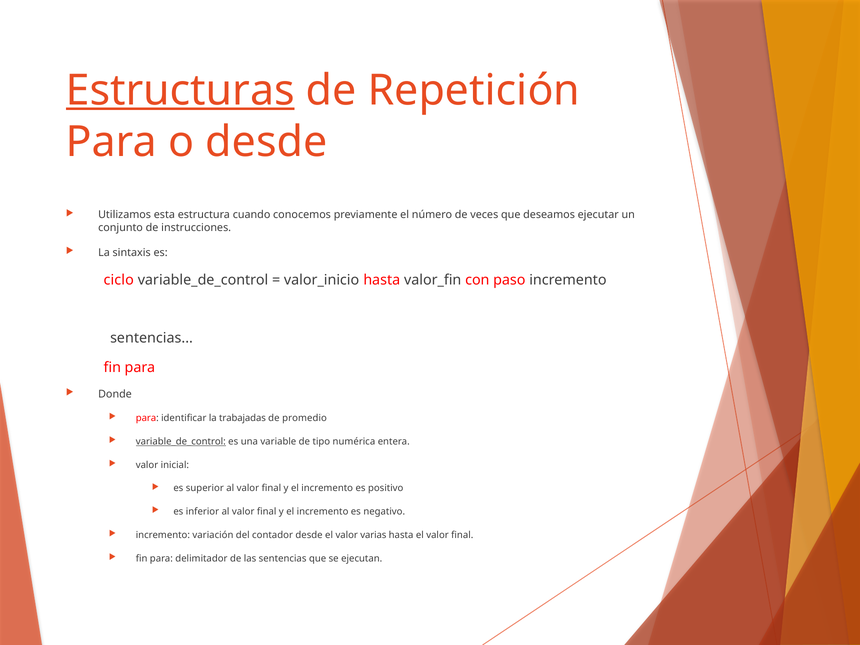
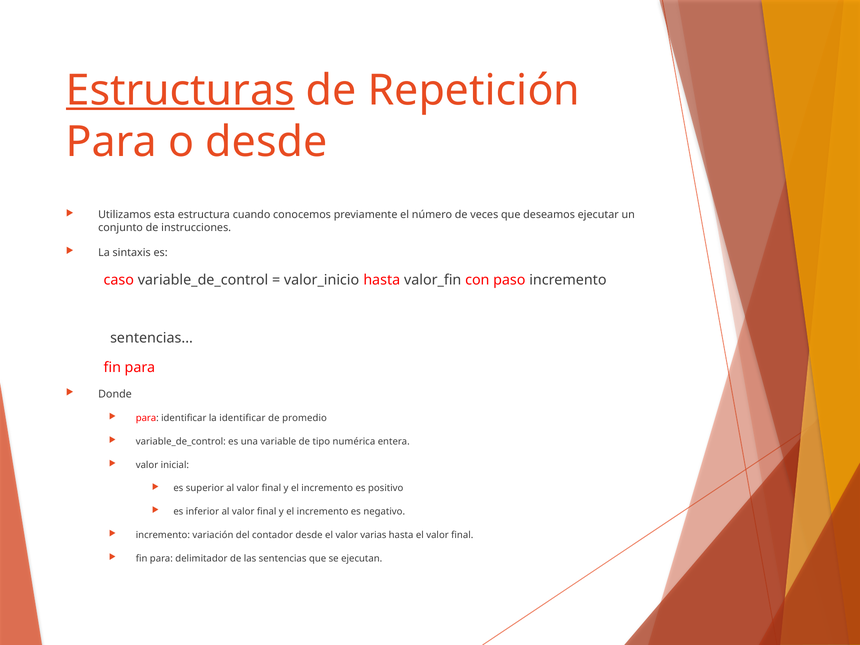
ciclo: ciclo -> caso (119, 280)
la trabajadas: trabajadas -> identificar (242, 418)
variable_de_control underline: present -> none (181, 442)
